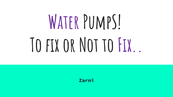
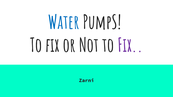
Water colour: purple -> blue (64, 23)
